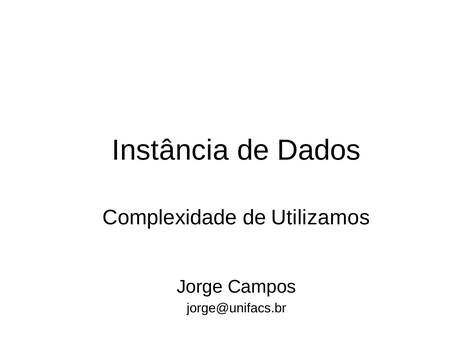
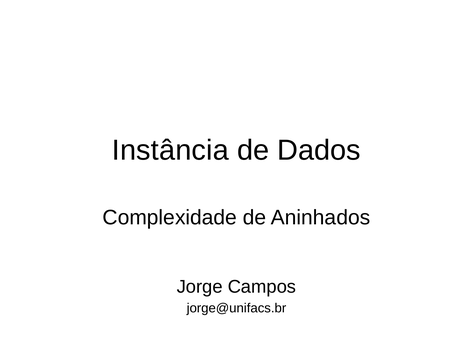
Utilizamos: Utilizamos -> Aninhados (321, 217)
